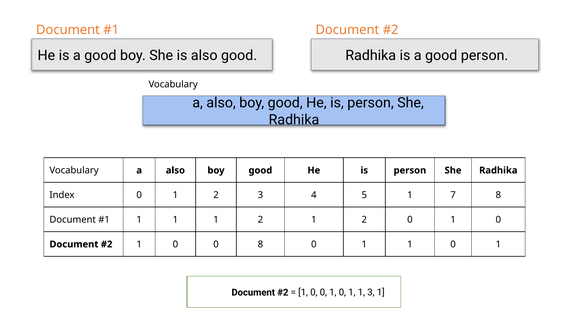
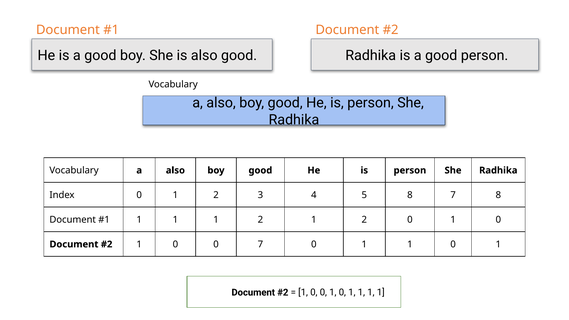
5 1: 1 -> 8 (410, 195)
0 8: 8 -> 7 (260, 244)
0 1 1 3: 3 -> 1 (371, 292)
